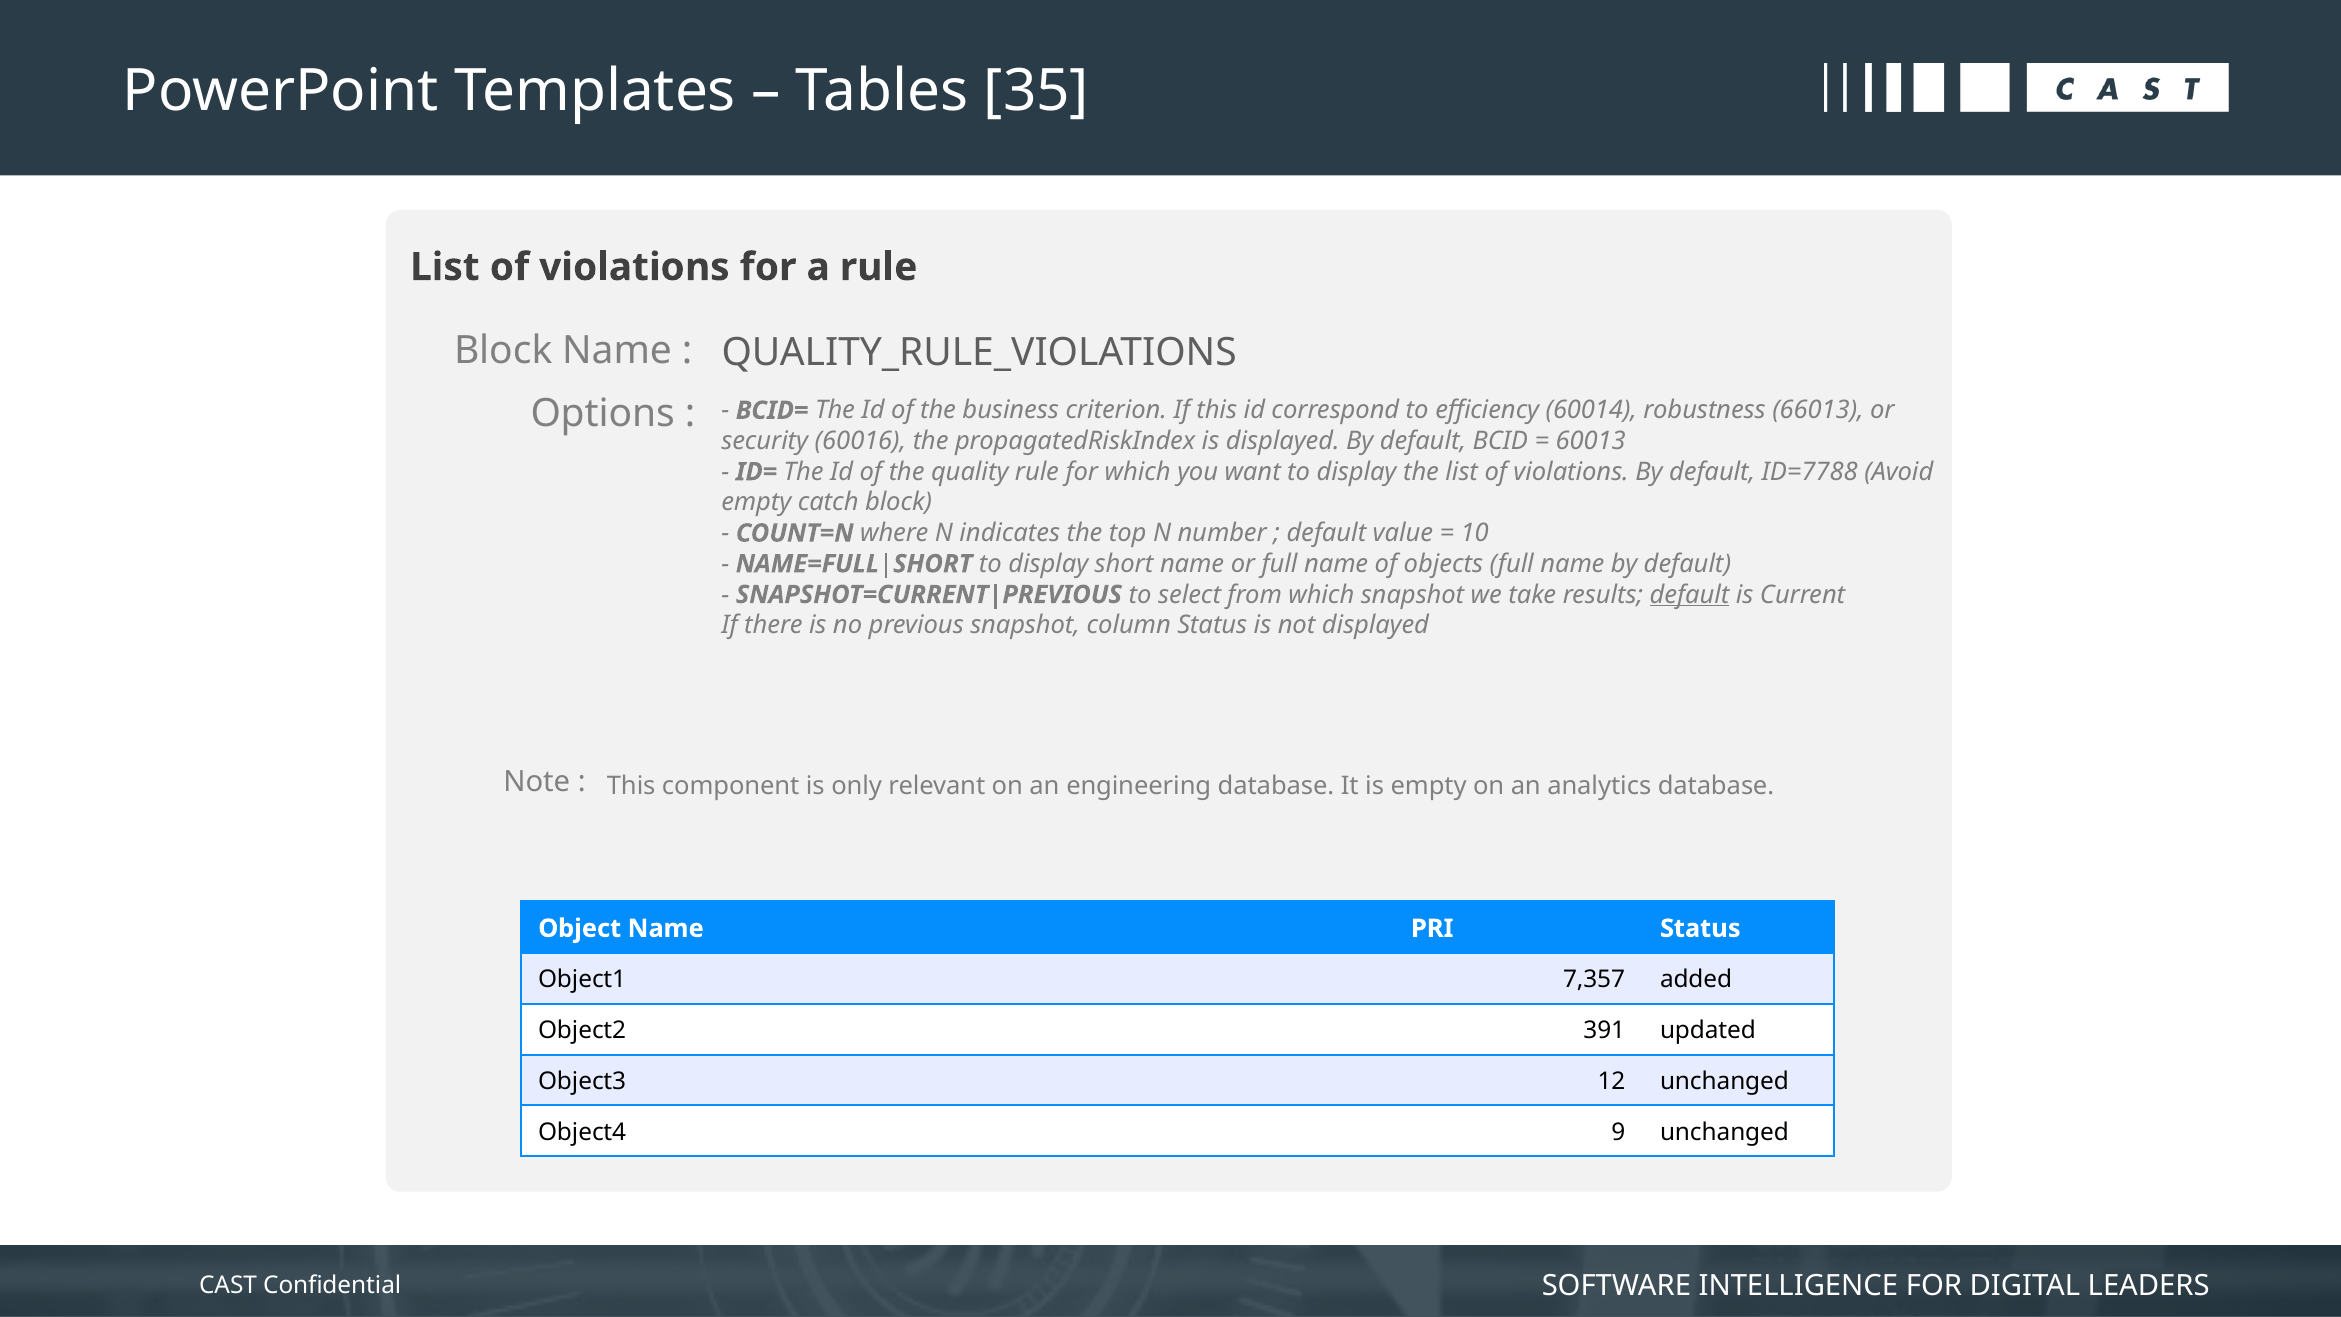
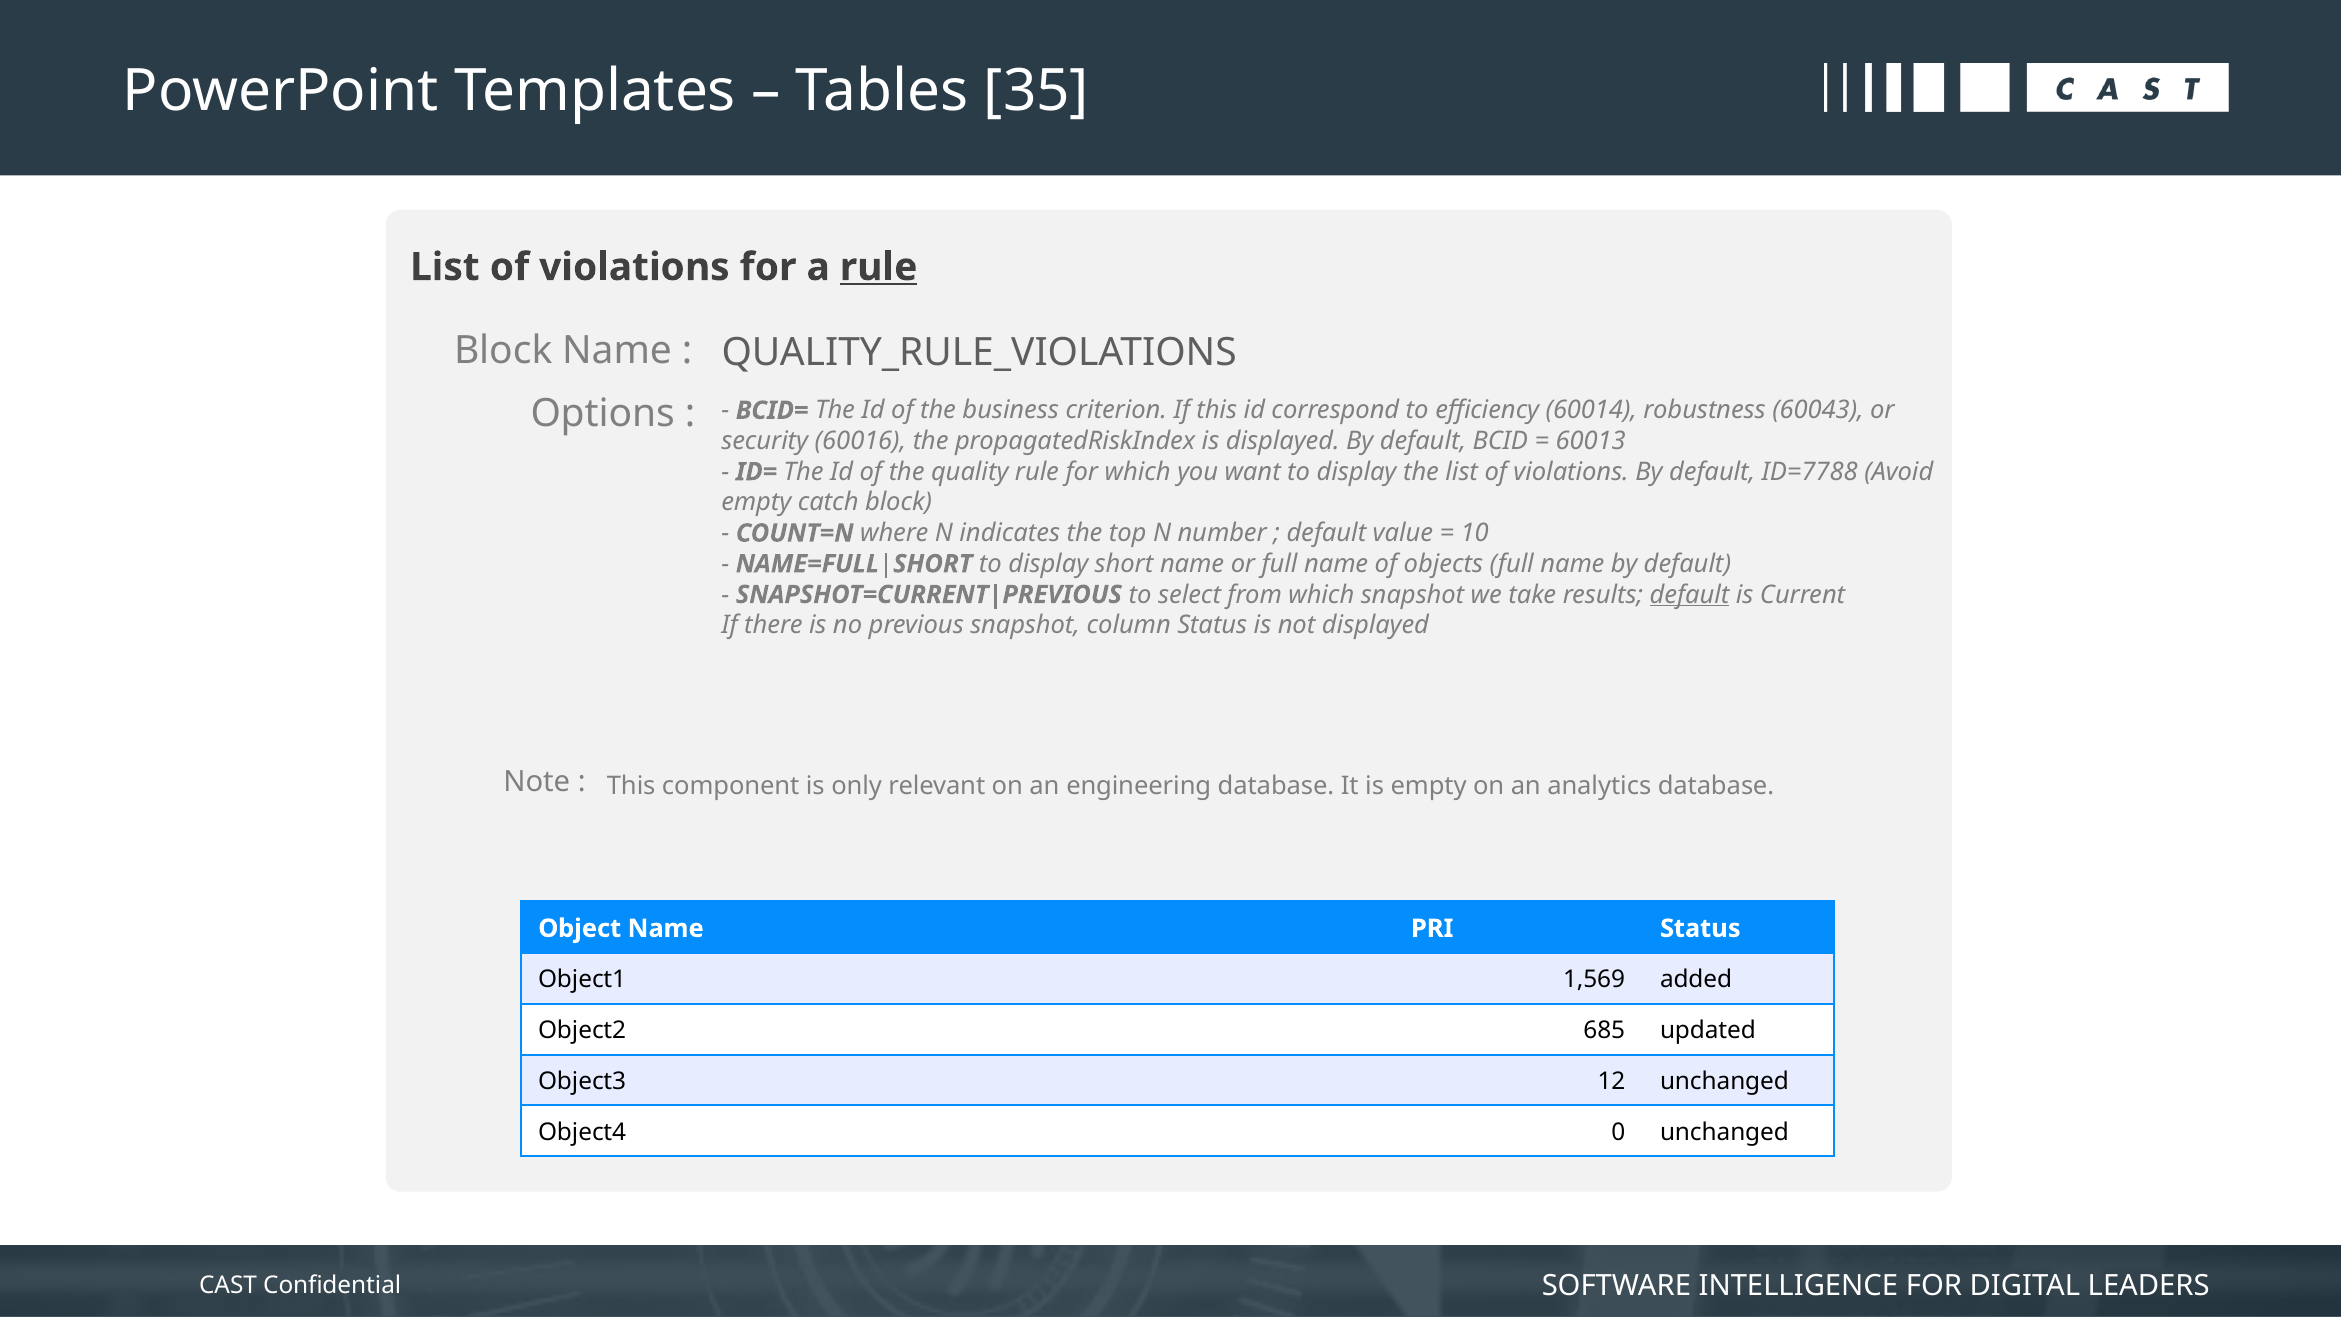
rule underline: none -> present (879, 267)
66013: 66013 -> 60043 (1818, 410)
7,357: 7,357 -> 1,569 (1594, 980)
391: 391 -> 685 (1604, 1030)
9: 9 -> 0 (1618, 1132)
